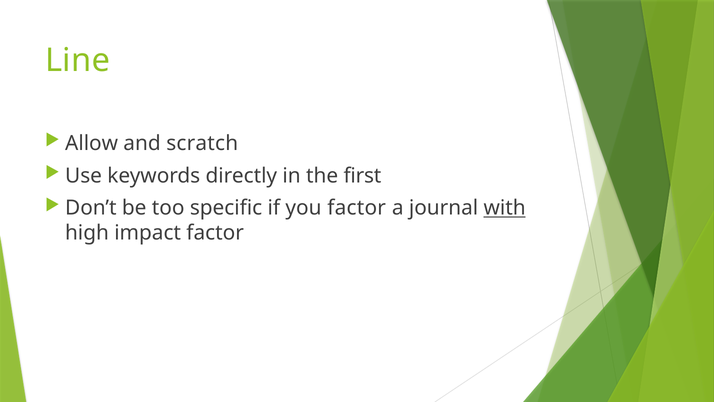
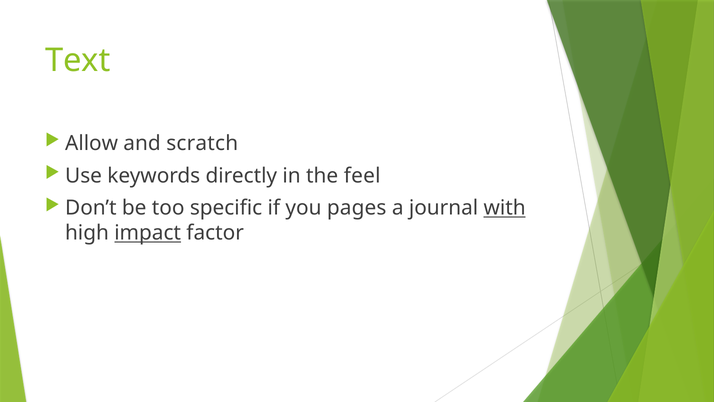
Line: Line -> Text (78, 60)
first: first -> feel (362, 176)
you factor: factor -> pages (357, 208)
impact underline: none -> present (148, 233)
